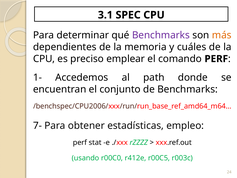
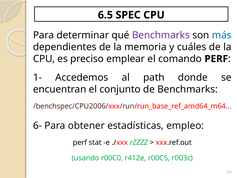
3.1: 3.1 -> 6.5 (105, 15)
más colour: orange -> blue (222, 35)
7-: 7- -> 6- (37, 126)
